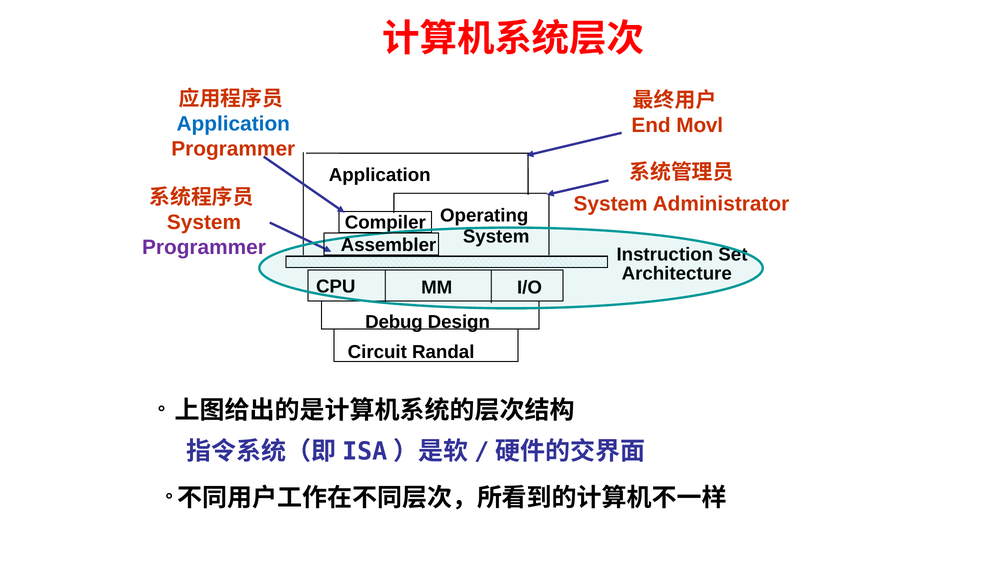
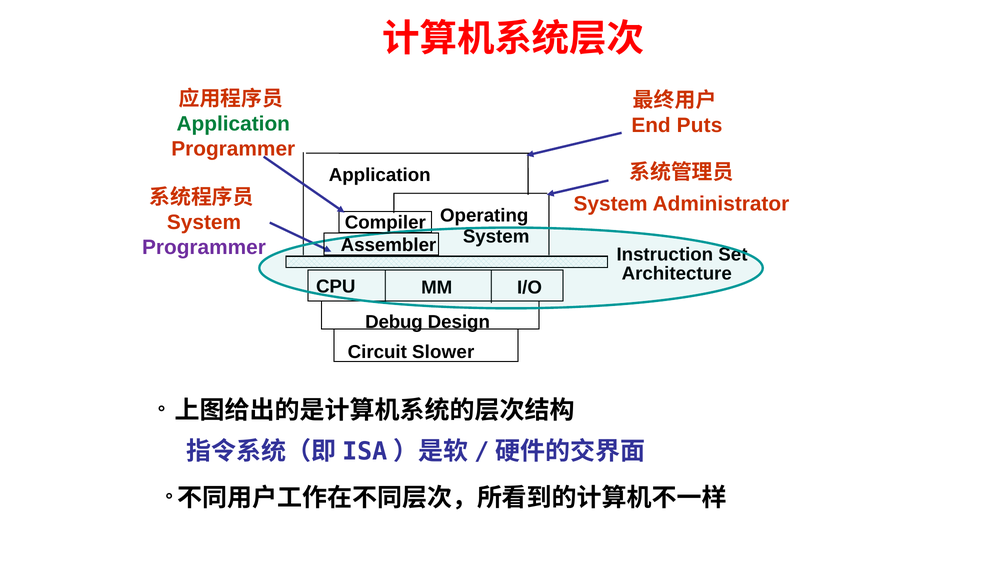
Application colour: blue -> green (233, 124)
Movl: Movl -> Puts (700, 126)
Randal: Randal -> Slower (443, 352)
